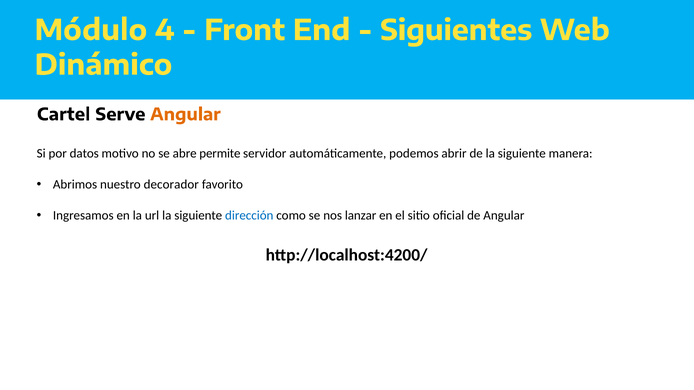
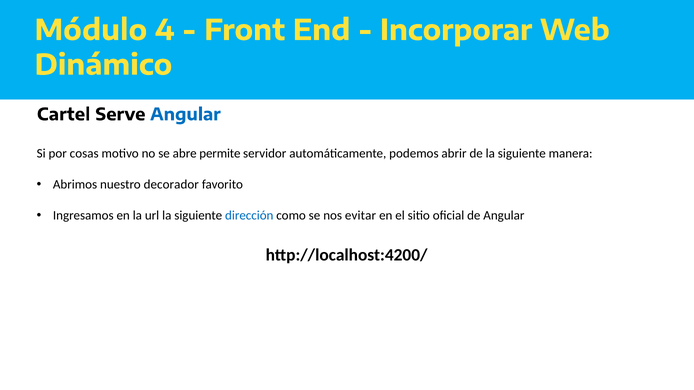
Siguientes: Siguientes -> Incorporar (456, 31)
Angular colour: orange -> blue (185, 115)
datos: datos -> cosas (84, 153)
lanzar: lanzar -> evitar (361, 216)
